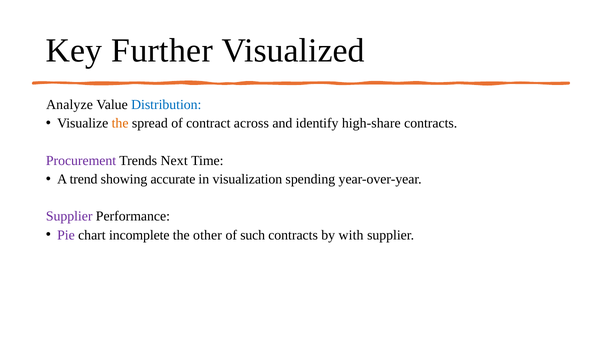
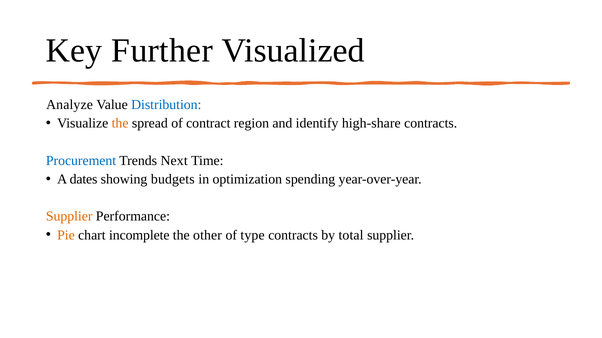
across: across -> region (251, 124)
Procurement colour: purple -> blue (81, 161)
trend: trend -> dates (84, 179)
accurate: accurate -> budgets (173, 179)
visualization: visualization -> optimization (247, 179)
Supplier colour: purple -> orange (69, 217)
Pie colour: purple -> orange (66, 235)
such: such -> type (253, 235)
with: with -> total (351, 235)
